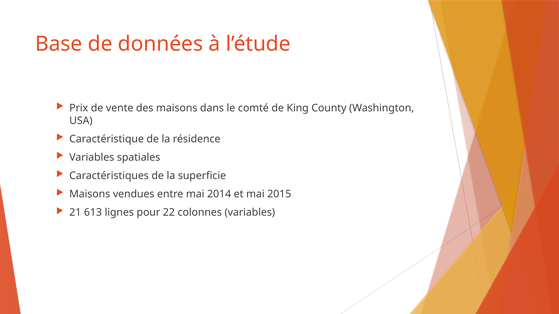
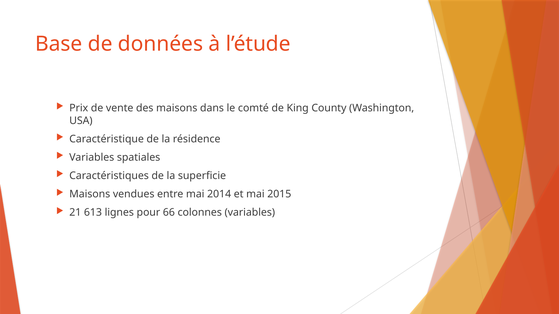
22: 22 -> 66 (169, 213)
